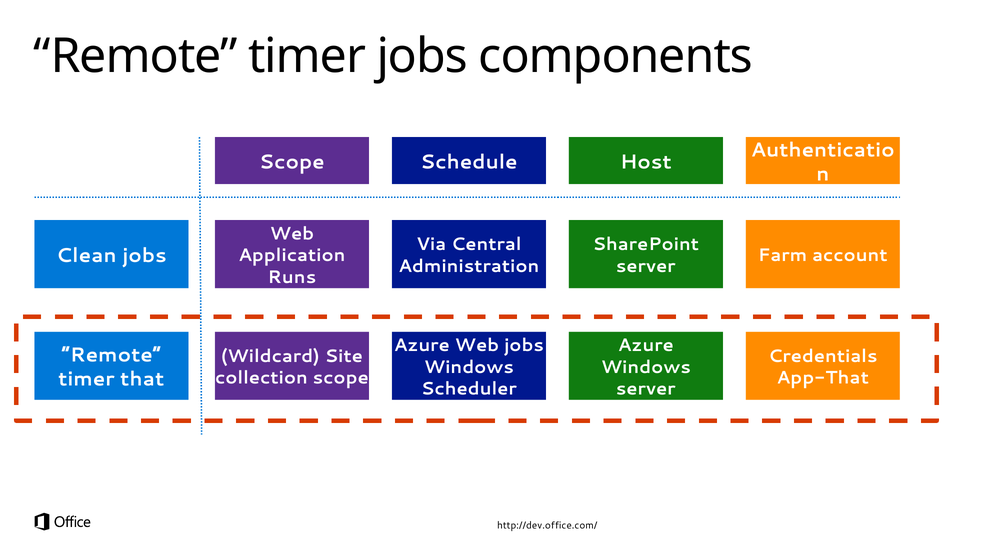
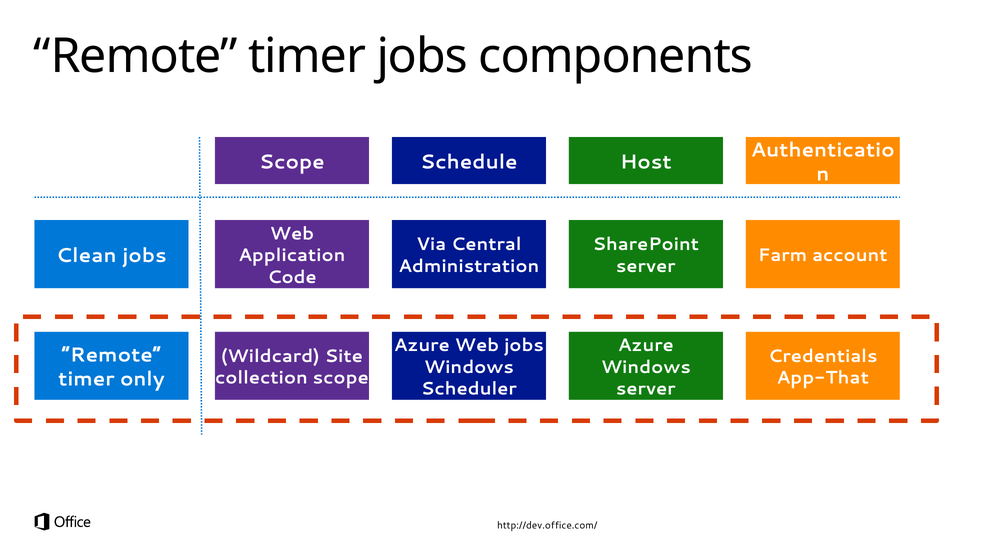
Runs: Runs -> Code (292, 277)
that: that -> only (142, 379)
